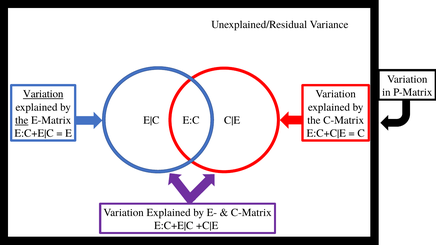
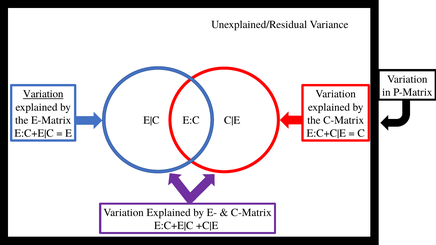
the underline: present -> none (22, 120)
